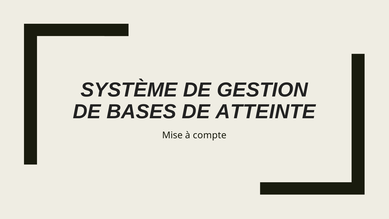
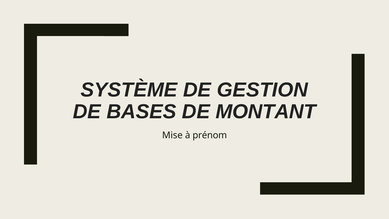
ATTEINTE: ATTEINTE -> MONTANT (266, 112)
compte: compte -> prénom (210, 135)
